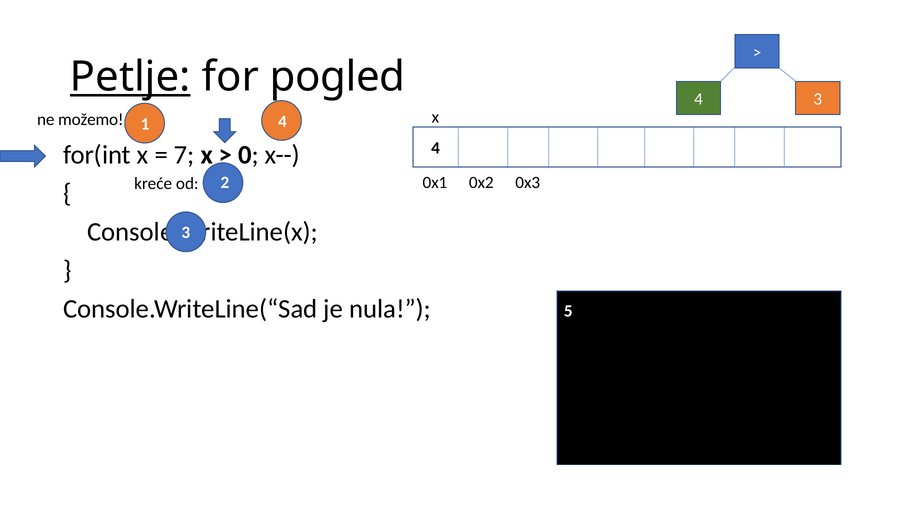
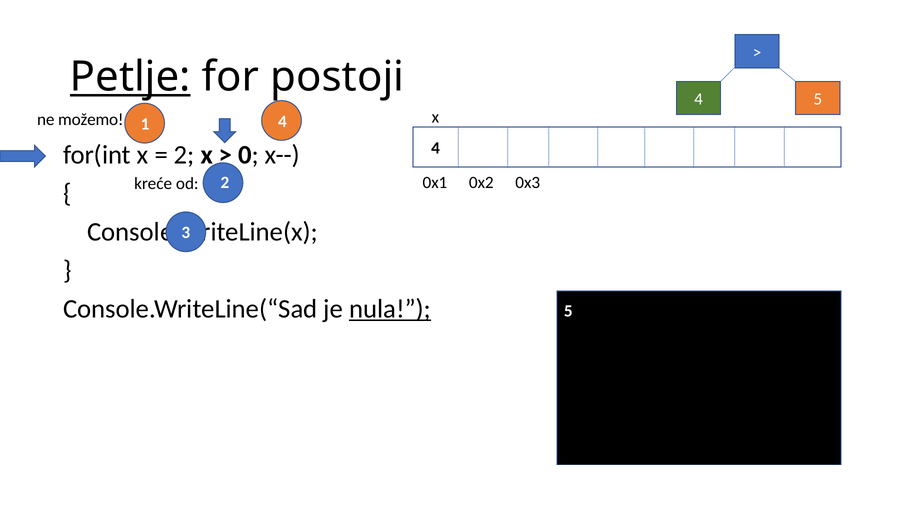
pogled: pogled -> postoji (337, 77)
4 3: 3 -> 5 (818, 99)
7: 7 -> 2 (184, 155)
nula underline: none -> present (390, 309)
